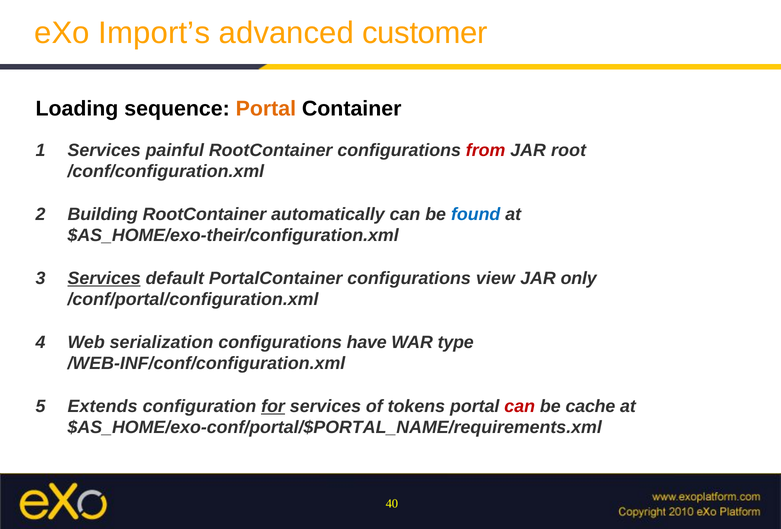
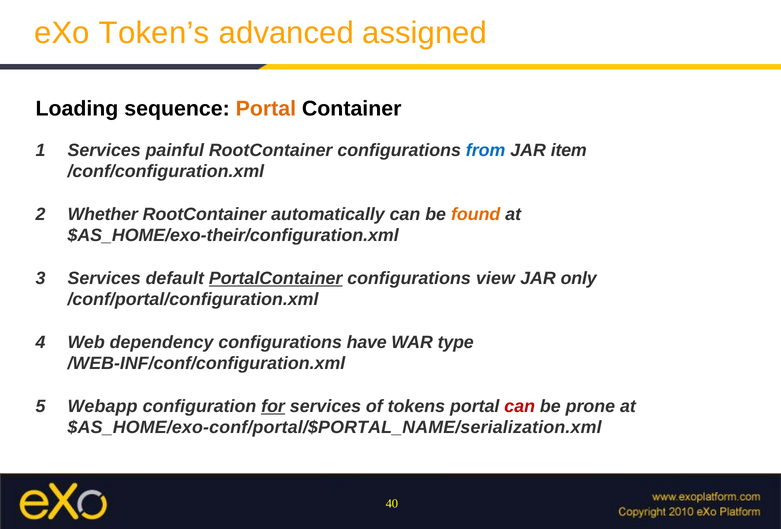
Import’s: Import’s -> Token’s (154, 33)
customer: customer -> assigned (425, 33)
from colour: red -> blue (486, 150)
root: root -> item (569, 150)
Building: Building -> Whether (103, 214)
found colour: blue -> orange (476, 214)
Services underline: present -> none (104, 278)
PortalContainer underline: none -> present (276, 278)
serialization: serialization -> dependency (162, 342)
Extends: Extends -> Webapp (103, 406)
cache: cache -> prone (590, 406)
$AS_HOME/exo-conf/portal/$PORTAL_NAME/requirements.xml: $AS_HOME/exo-conf/portal/$PORTAL_NAME/requirements.xml -> $AS_HOME/exo-conf/portal/$PORTAL_NAME/serialization.xml (335, 428)
